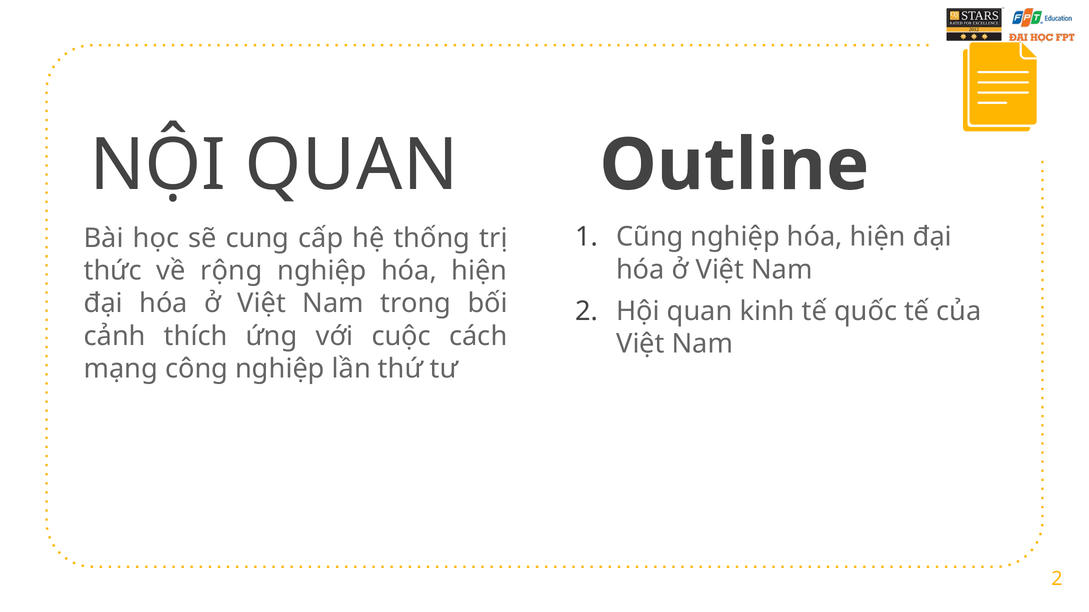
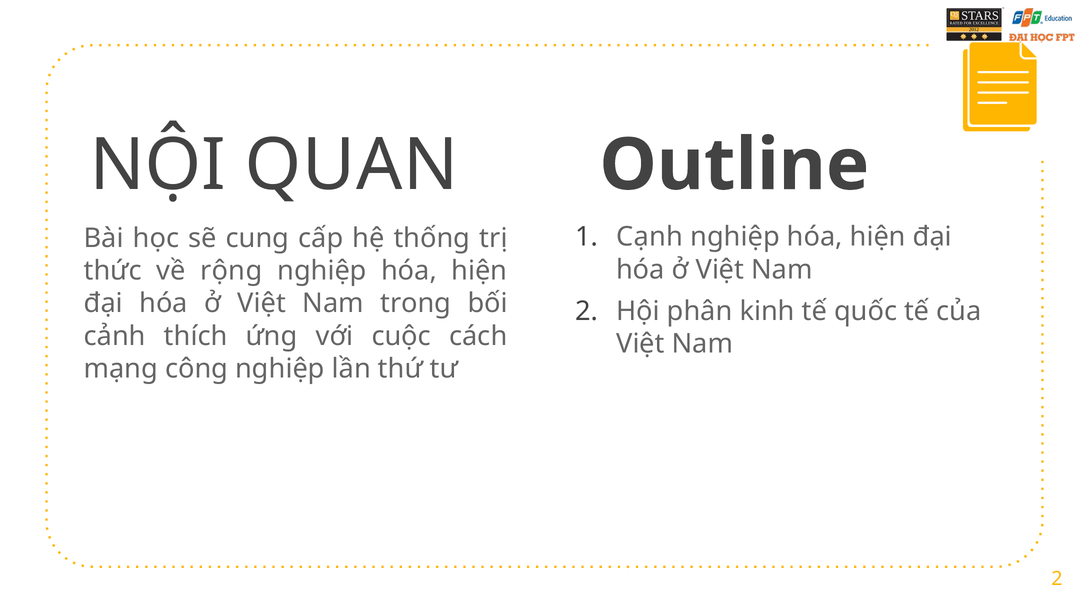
Cũng: Cũng -> Cạnh (650, 237)
Hội quan: quan -> phân (700, 312)
